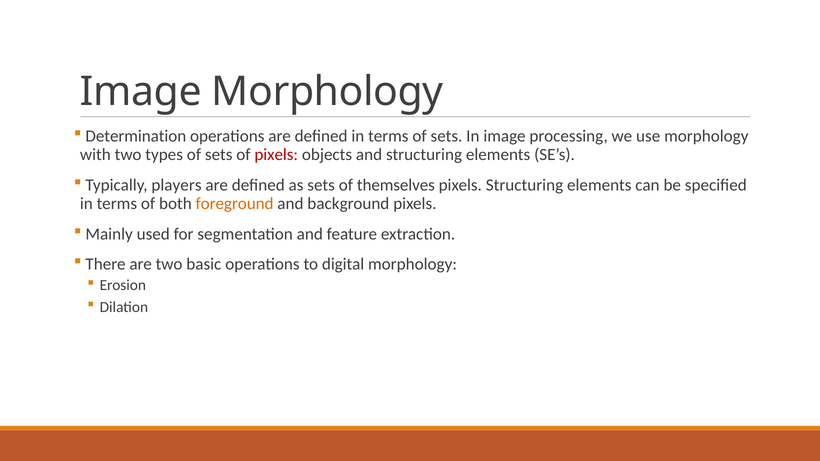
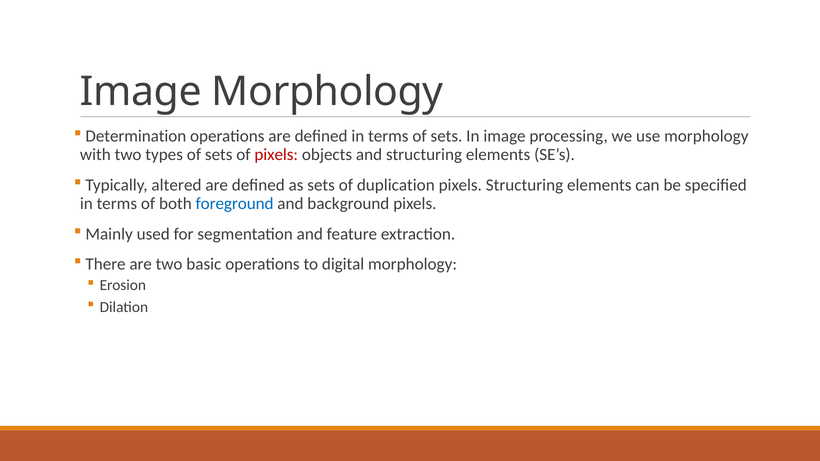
players: players -> altered (176, 185)
themselves: themselves -> duplication (396, 185)
foreground colour: orange -> blue (235, 204)
